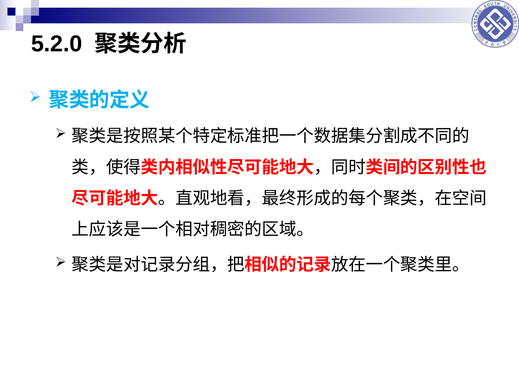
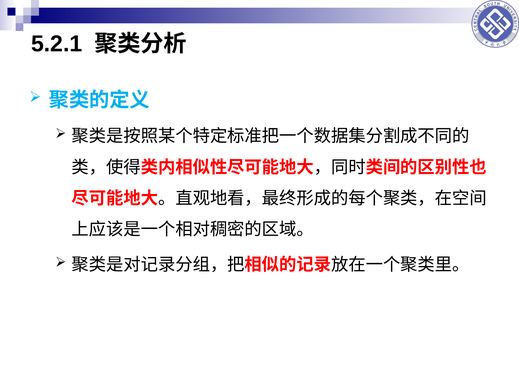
5.2.0: 5.2.0 -> 5.2.1 (57, 44)
